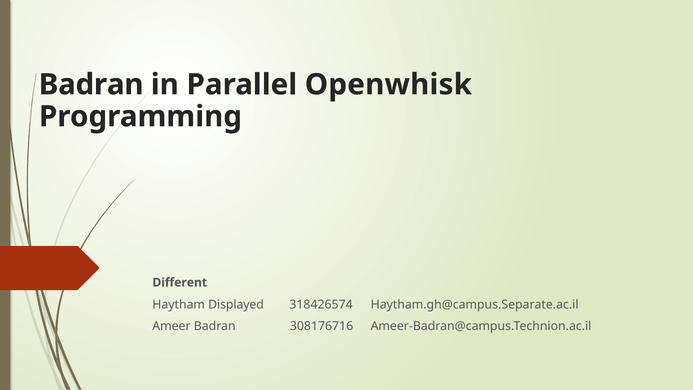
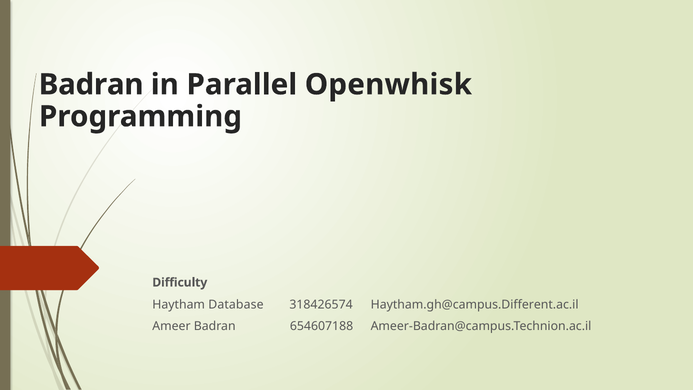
Different: Different -> Difficulty (180, 282)
Displayed: Displayed -> Database (236, 304)
Haytham.gh@campus.Separate.ac.il: Haytham.gh@campus.Separate.ac.il -> Haytham.gh@campus.Different.ac.il (475, 304)
308176716: 308176716 -> 654607188 (322, 326)
